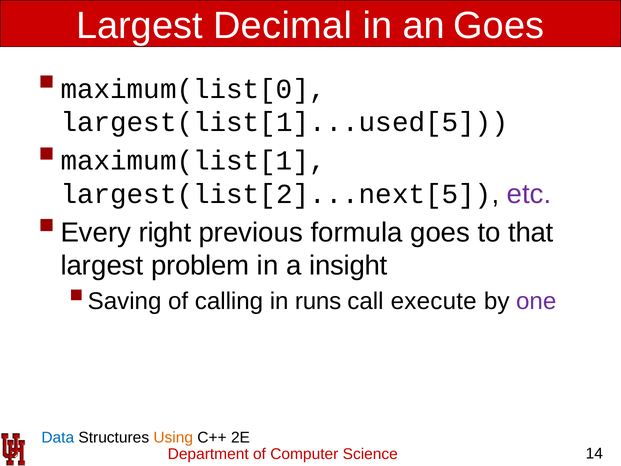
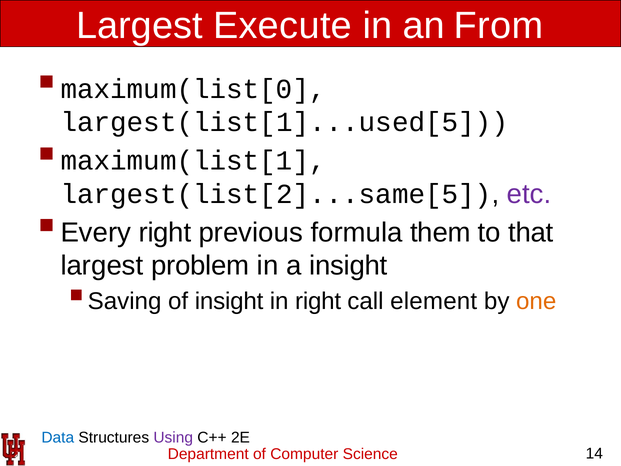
Decimal: Decimal -> Execute (283, 26)
an Goes: Goes -> From (499, 26)
largest(list[2]...next[5: largest(list[2]...next[5 -> largest(list[2]...same[5 (276, 194)
formula goes: goes -> them (440, 232)
of calling: calling -> insight (229, 301)
in runs: runs -> right (318, 301)
execute: execute -> element (434, 301)
one colour: purple -> orange (536, 301)
Using colour: orange -> purple (173, 438)
